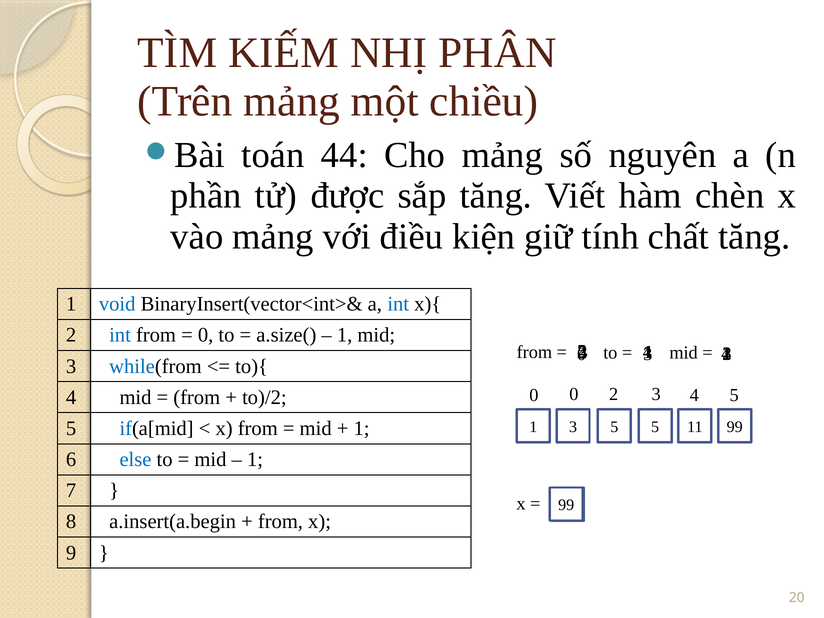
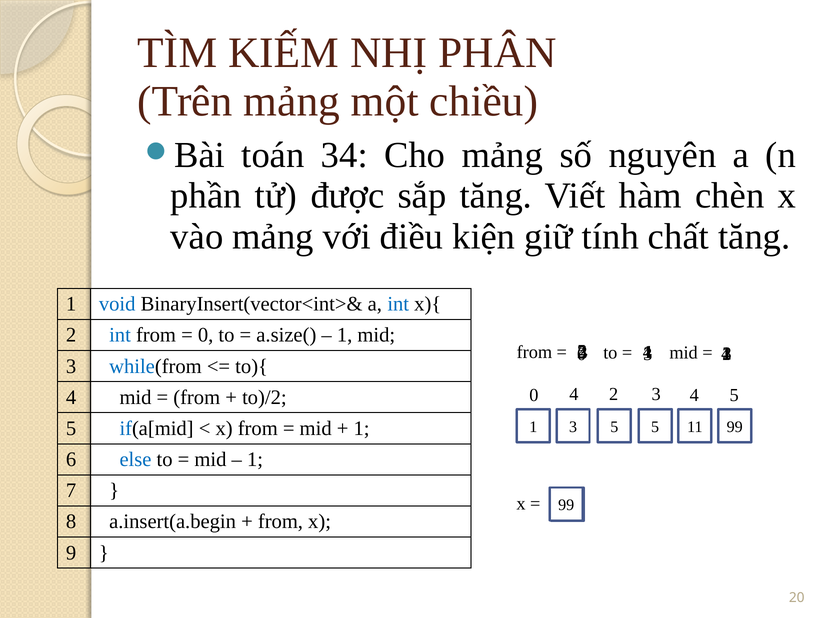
44: 44 -> 34 (344, 155)
0 0: 0 -> 4 (574, 394)
